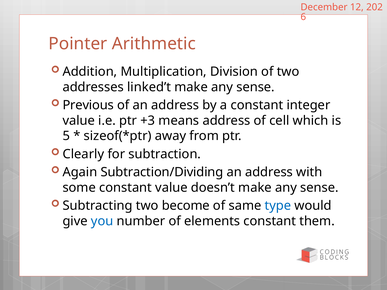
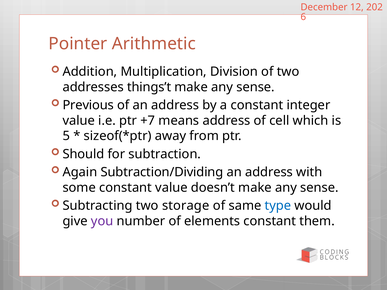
linked’t: linked’t -> things’t (149, 87)
+3: +3 -> +7 (148, 121)
Clearly: Clearly -> Should (83, 154)
become: become -> storage (186, 206)
you colour: blue -> purple (102, 221)
